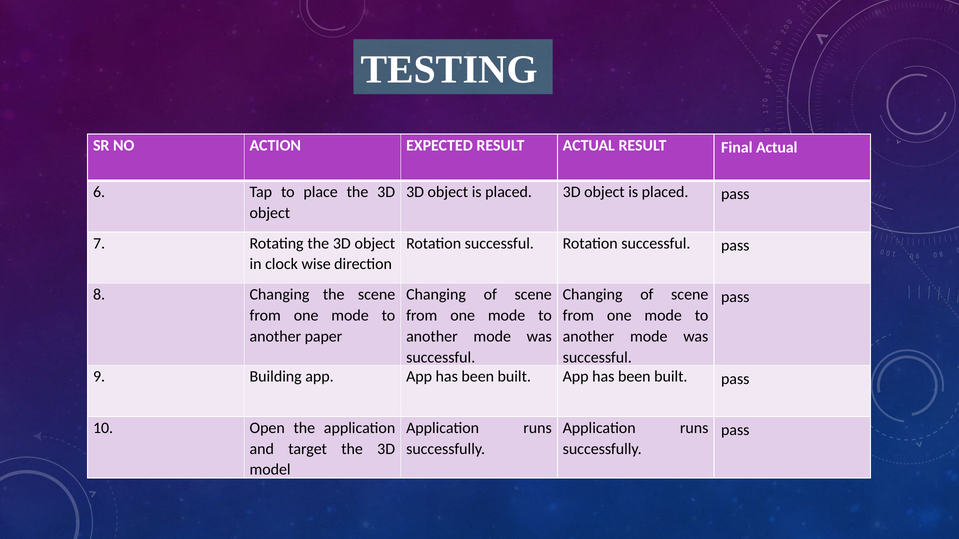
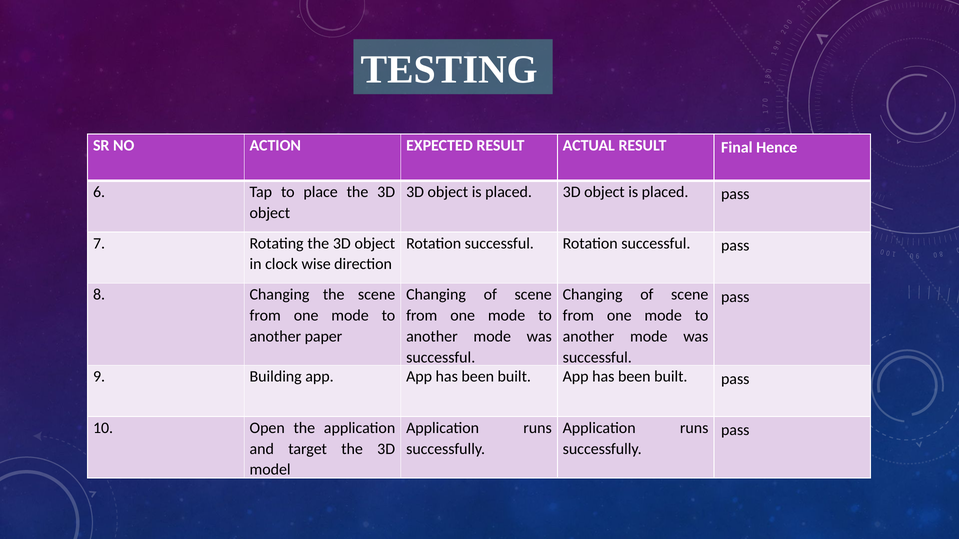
Final Actual: Actual -> Hence (777, 148)
